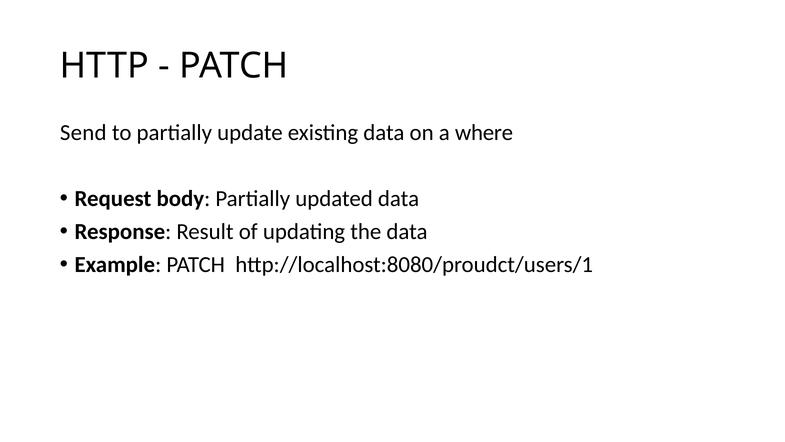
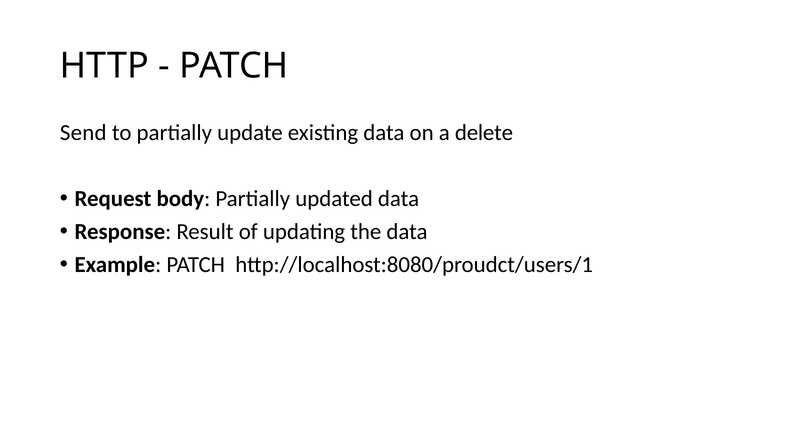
where: where -> delete (484, 133)
